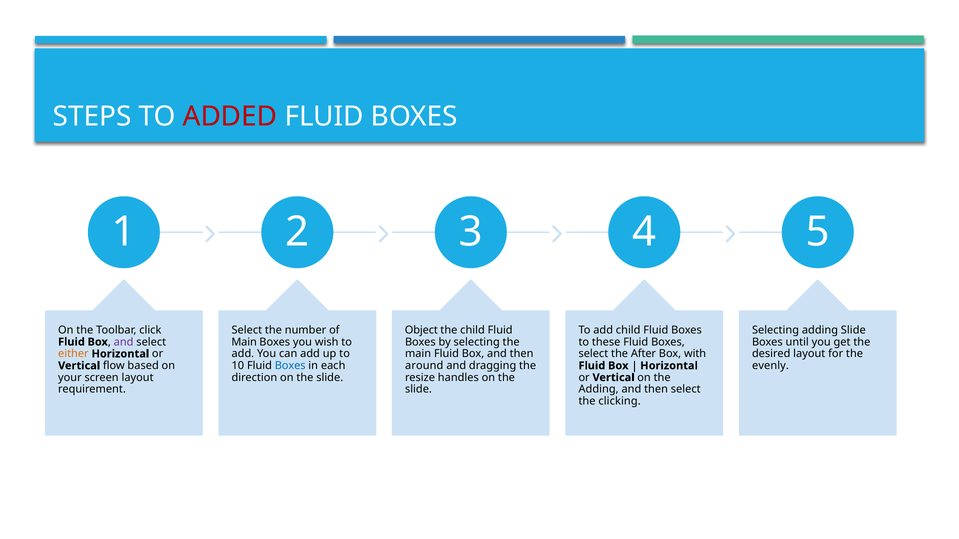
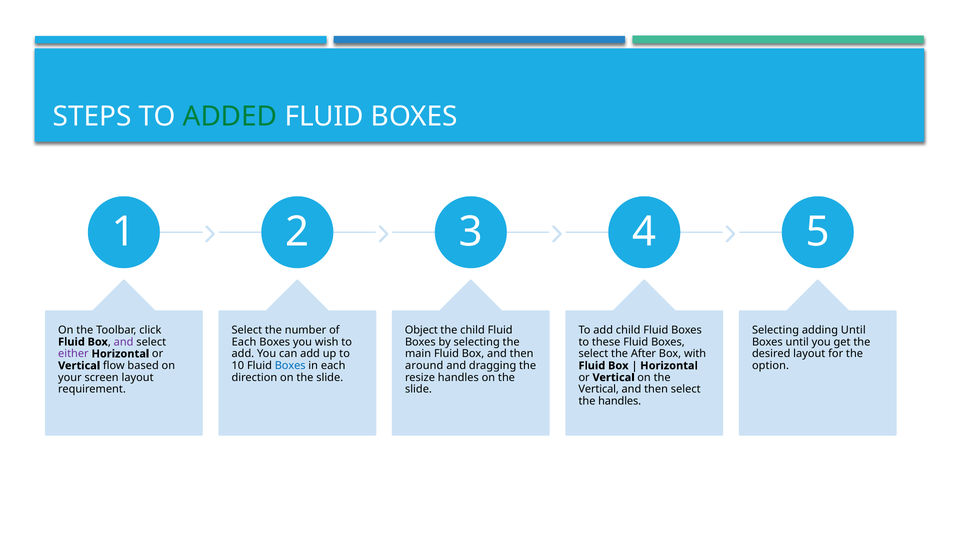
ADDED colour: red -> green (230, 117)
adding Slide: Slide -> Until (853, 330)
Main: Main -> Each (244, 342)
either colour: orange -> purple (73, 354)
evenly: evenly -> option (771, 366)
Adding: Adding -> Vertical (599, 390)
the clicking: clicking -> handles (620, 402)
